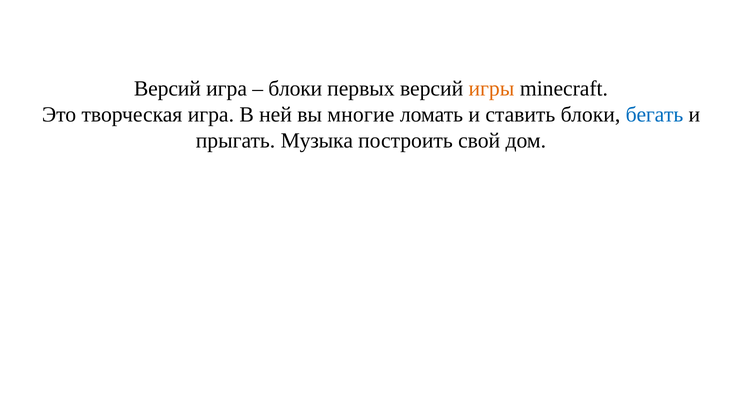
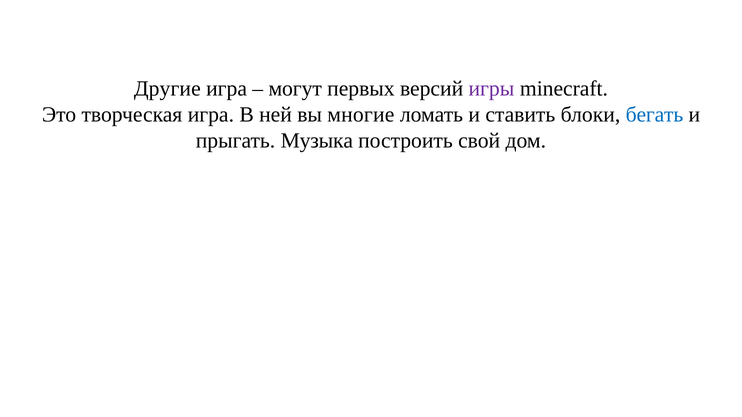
Версий: Версий -> Другие (167, 89)
блоки: блоки -> могут (295, 89)
игры colour: orange -> purple (491, 89)
